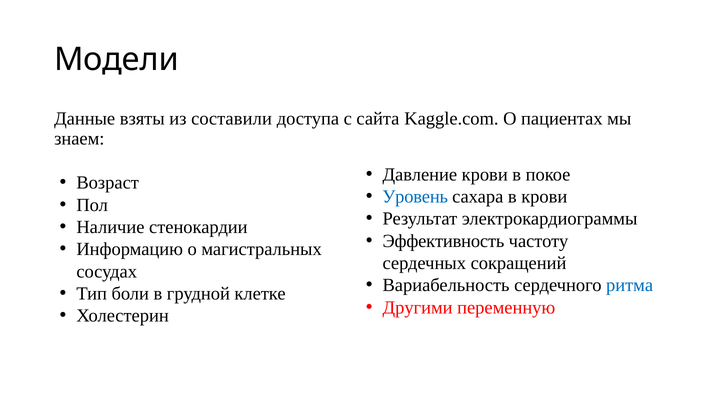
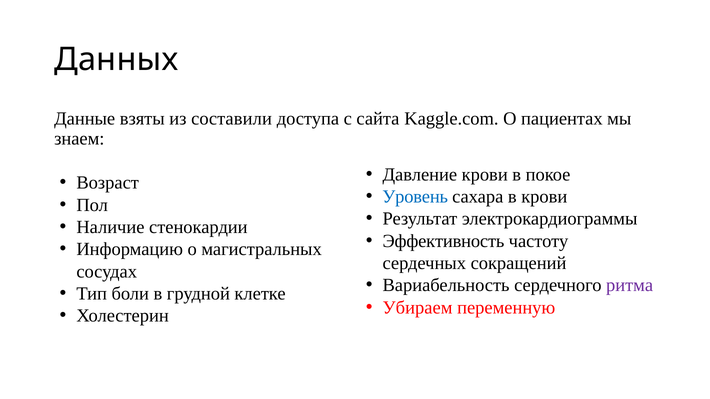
Модели: Модели -> Данных (116, 60)
ритма colour: blue -> purple (630, 286)
Другими: Другими -> Убираем (418, 308)
